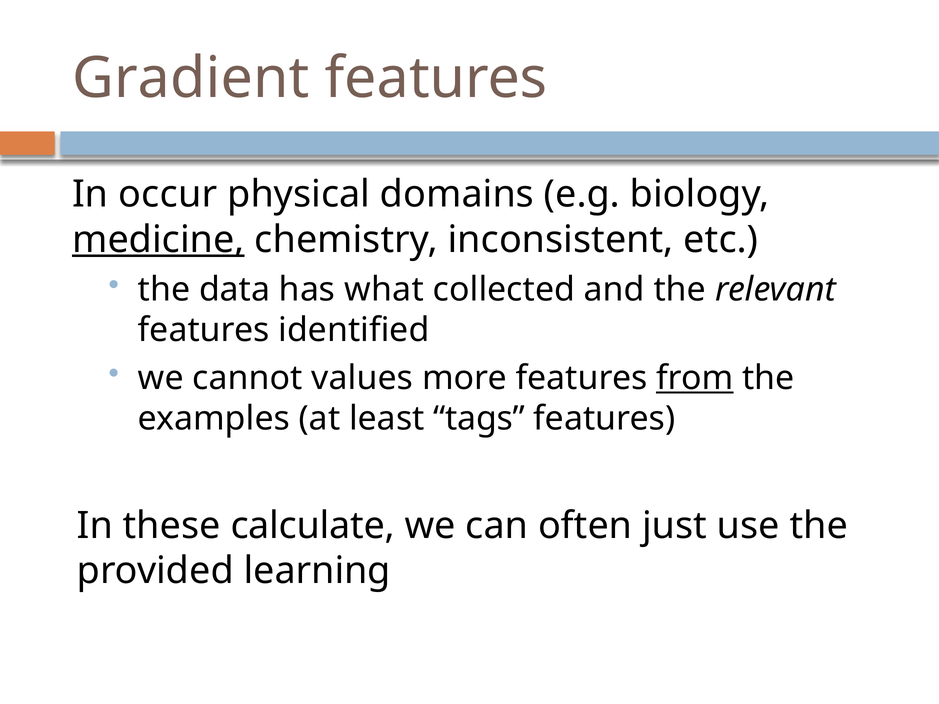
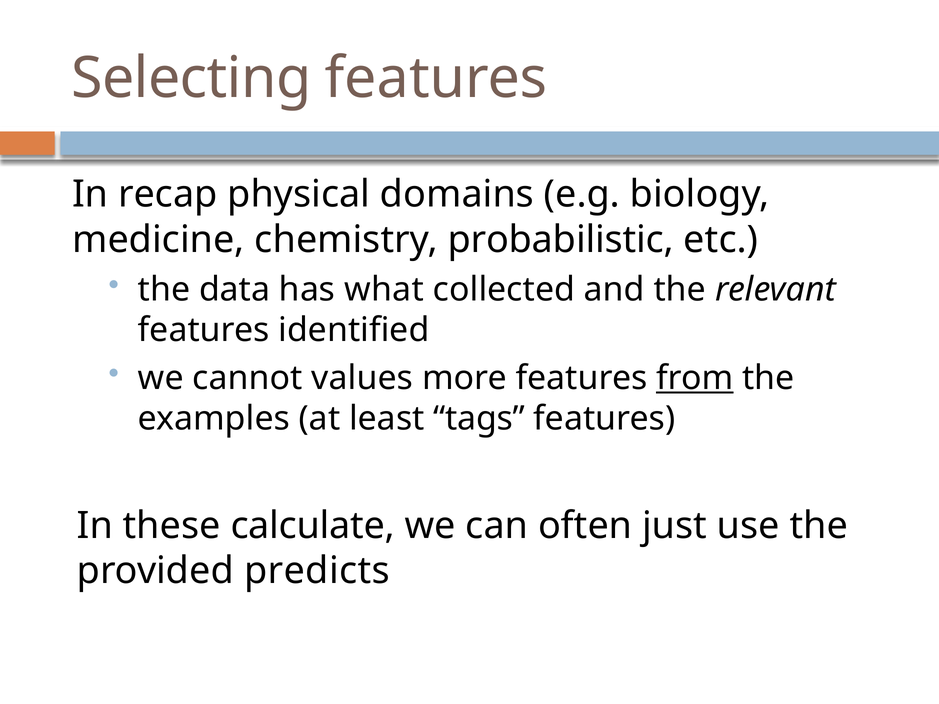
Gradient: Gradient -> Selecting (191, 78)
occur: occur -> recap (168, 194)
medicine underline: present -> none (158, 240)
inconsistent: inconsistent -> probabilistic (561, 240)
learning: learning -> predicts (317, 571)
